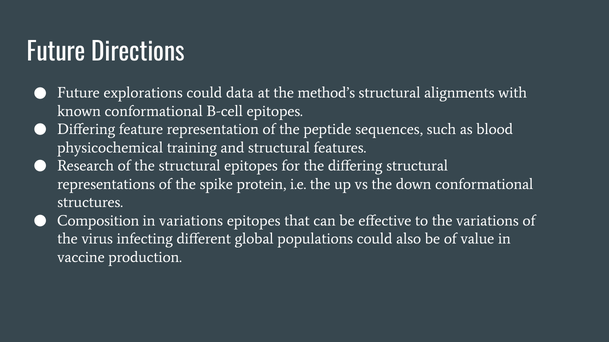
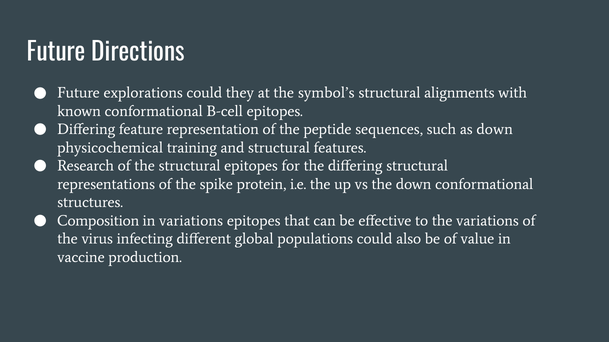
data: data -> they (240, 93)
method’s: method’s -> symbol’s (326, 93)
as blood: blood -> down (495, 130)
